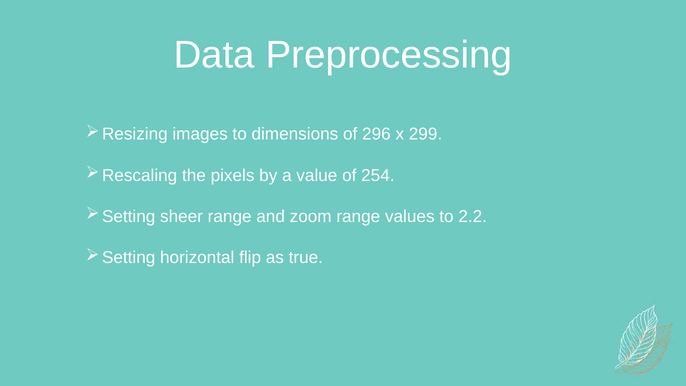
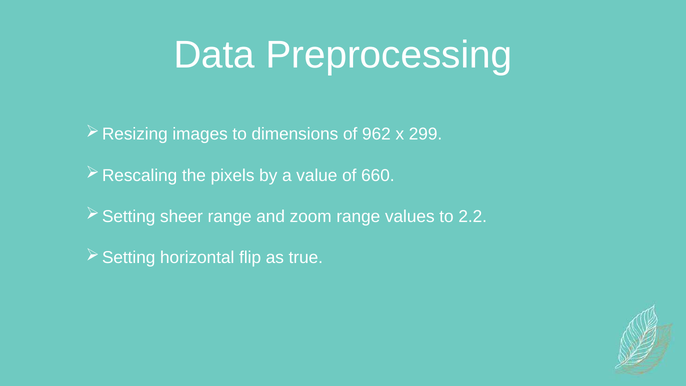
296: 296 -> 962 (376, 134)
254: 254 -> 660 (378, 175)
